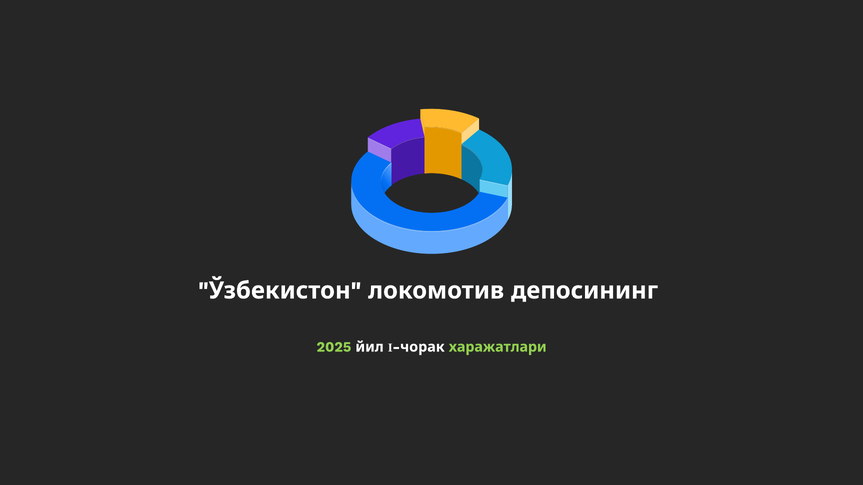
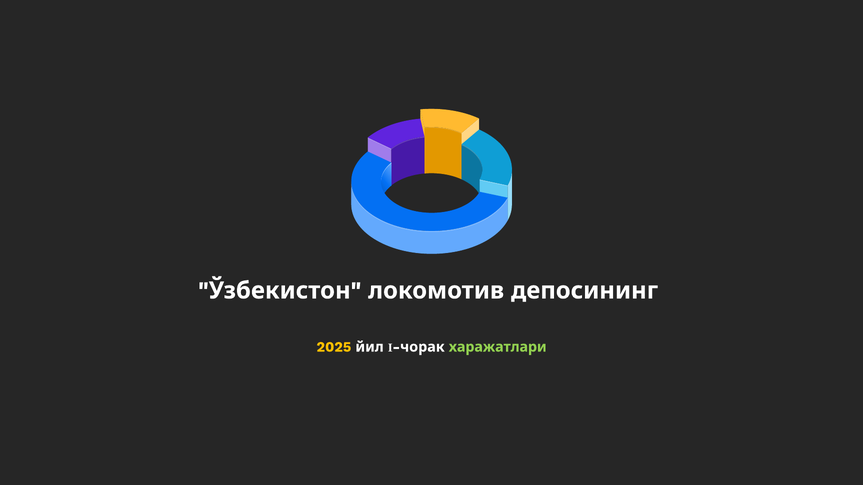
2025 colour: light green -> yellow (334, 347)
